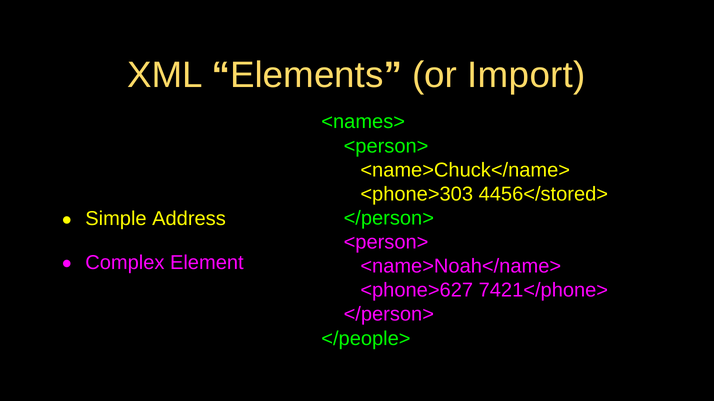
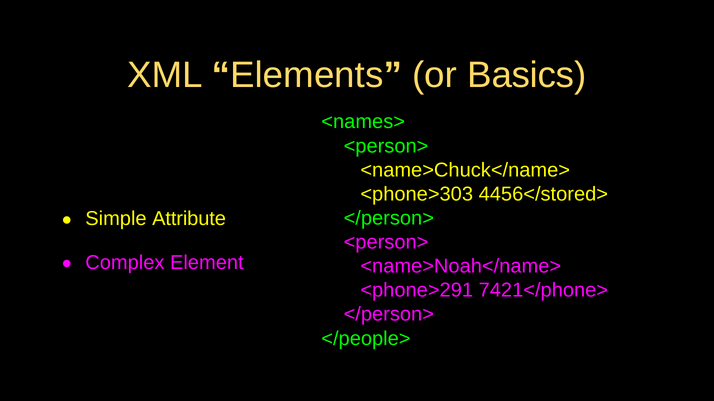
Import: Import -> Basics (527, 75)
Address: Address -> Attribute (189, 219)
<phone>627: <phone>627 -> <phone>291 (417, 291)
